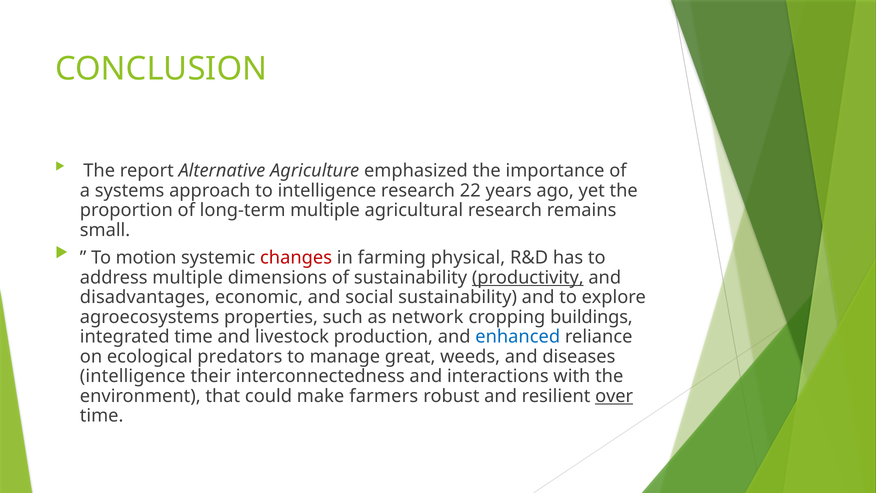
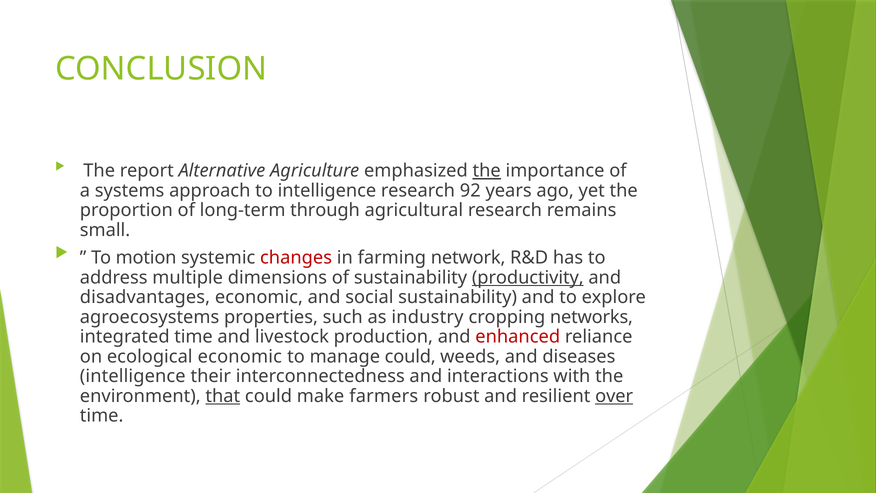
the underline: none -> present (487, 171)
22: 22 -> 92 (470, 190)
long-term multiple: multiple -> through (325, 210)
physical: physical -> network (468, 258)
network: network -> industry (427, 317)
buildings: buildings -> networks (591, 317)
enhanced colour: blue -> red (518, 337)
ecological predators: predators -> economic (240, 356)
manage great: great -> could (410, 356)
that underline: none -> present (223, 396)
